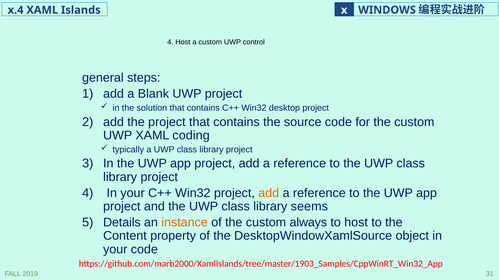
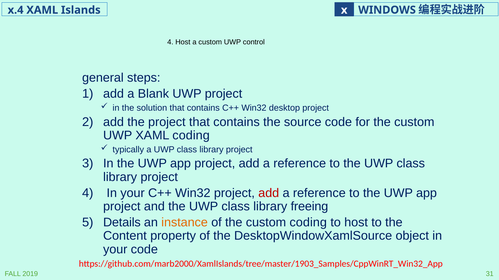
add colour: orange -> red (269, 193)
seems: seems -> freeing (309, 207)
custom always: always -> coding (308, 223)
